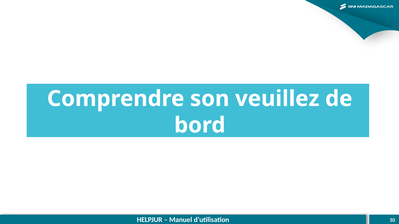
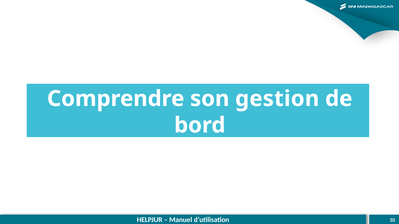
veuillez: veuillez -> gestion (277, 99)
